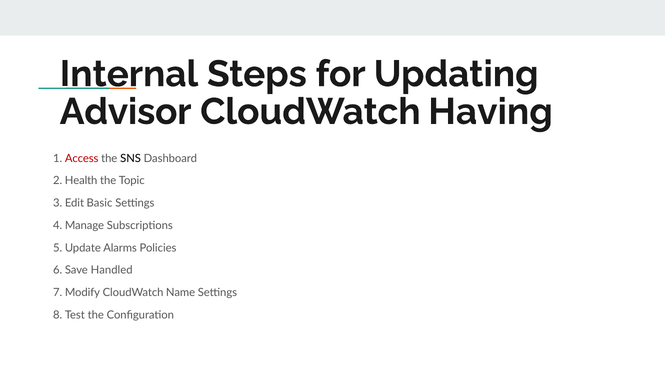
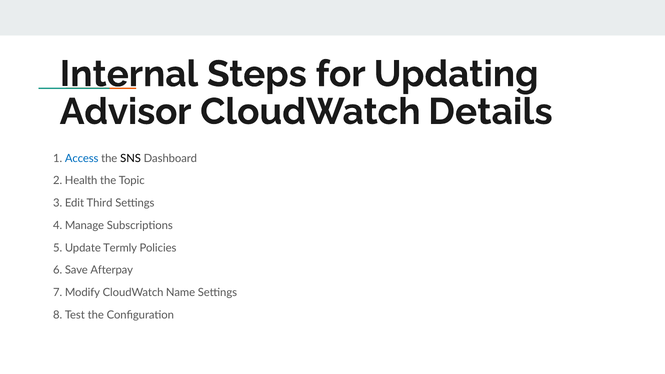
Having: Having -> Details (491, 112)
Access colour: red -> blue (82, 158)
Basic: Basic -> Third (100, 203)
Alarms: Alarms -> Termly (120, 248)
Handled: Handled -> Afterpay (112, 270)
